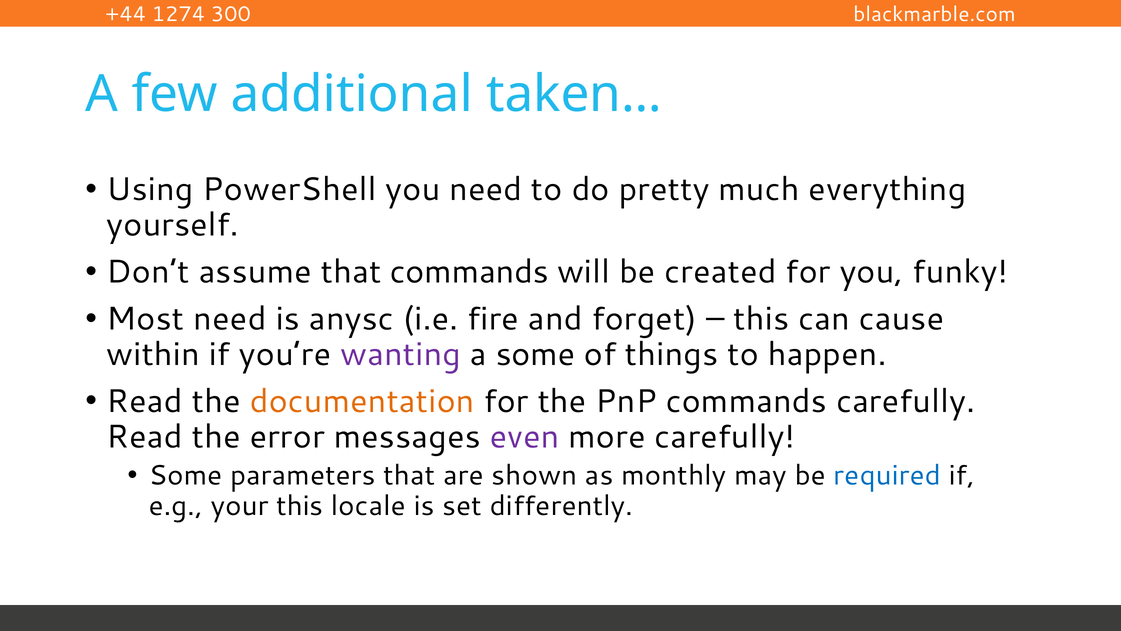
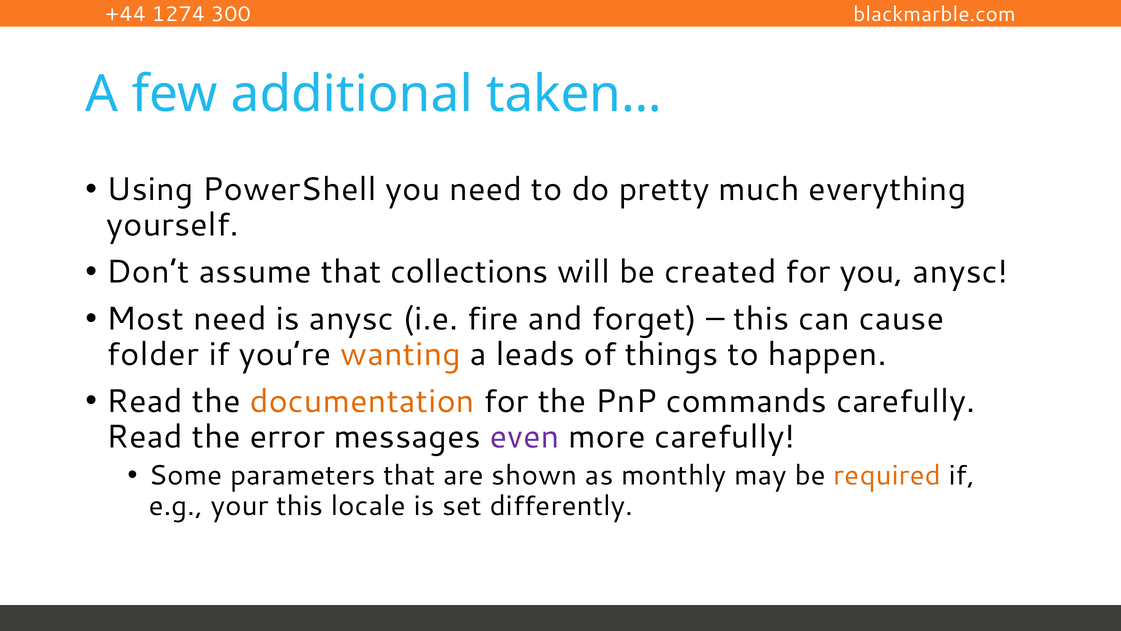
that commands: commands -> collections (469, 272)
you funky: funky -> anysc (960, 272)
within: within -> folder (153, 354)
wanting colour: purple -> orange (401, 354)
a some: some -> leads (535, 354)
required colour: blue -> orange (887, 475)
